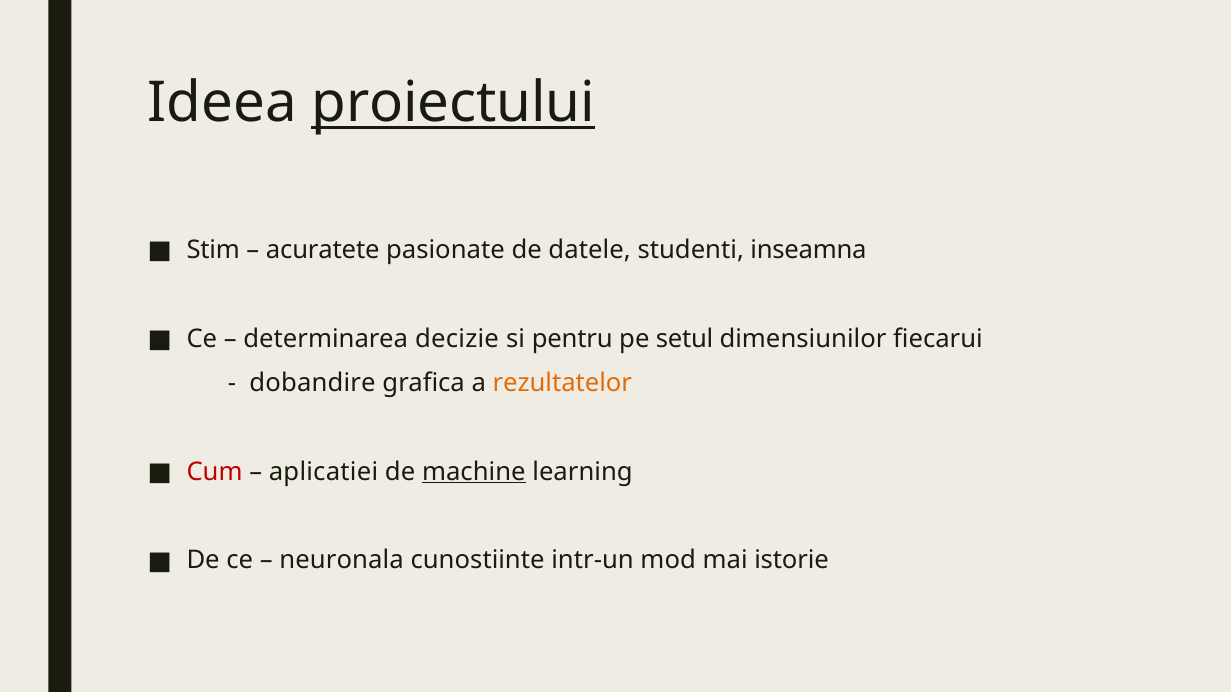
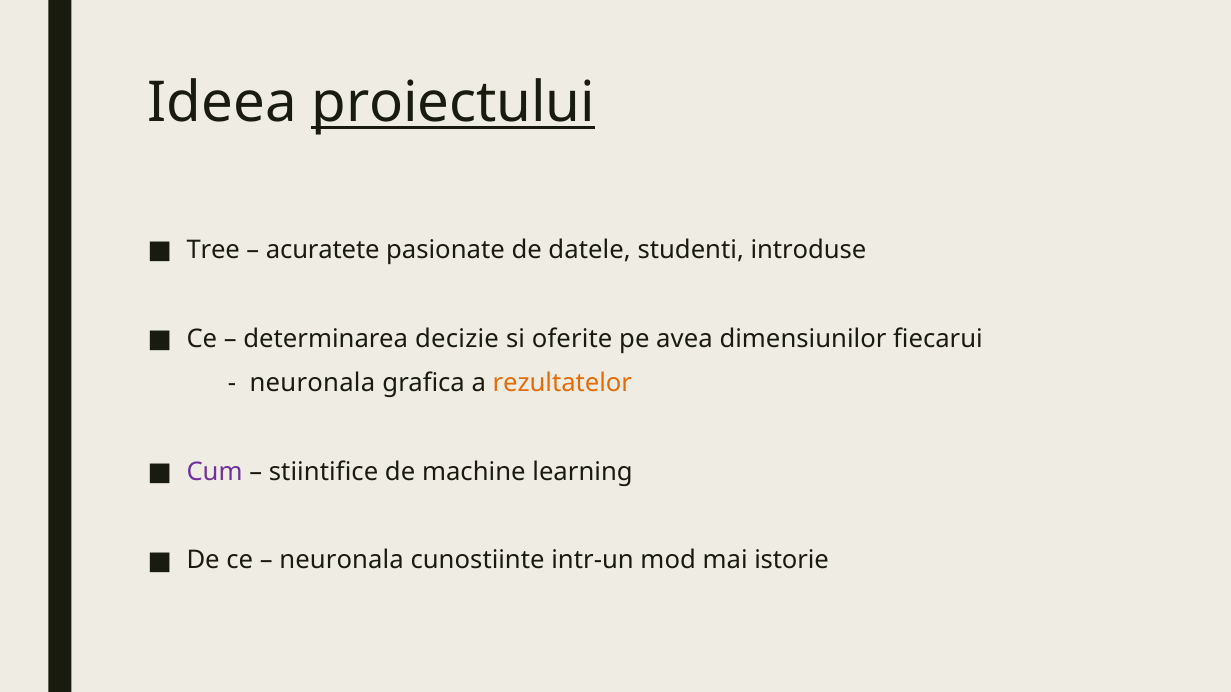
Stim: Stim -> Tree (213, 250)
inseamna: inseamna -> introduse (808, 250)
pentru: pentru -> oferite (572, 339)
setul: setul -> avea (684, 339)
dobandire: dobandire -> neuronala (312, 383)
Cum colour: red -> purple (215, 472)
aplicatiei: aplicatiei -> stiintifice (324, 472)
machine underline: present -> none (474, 472)
